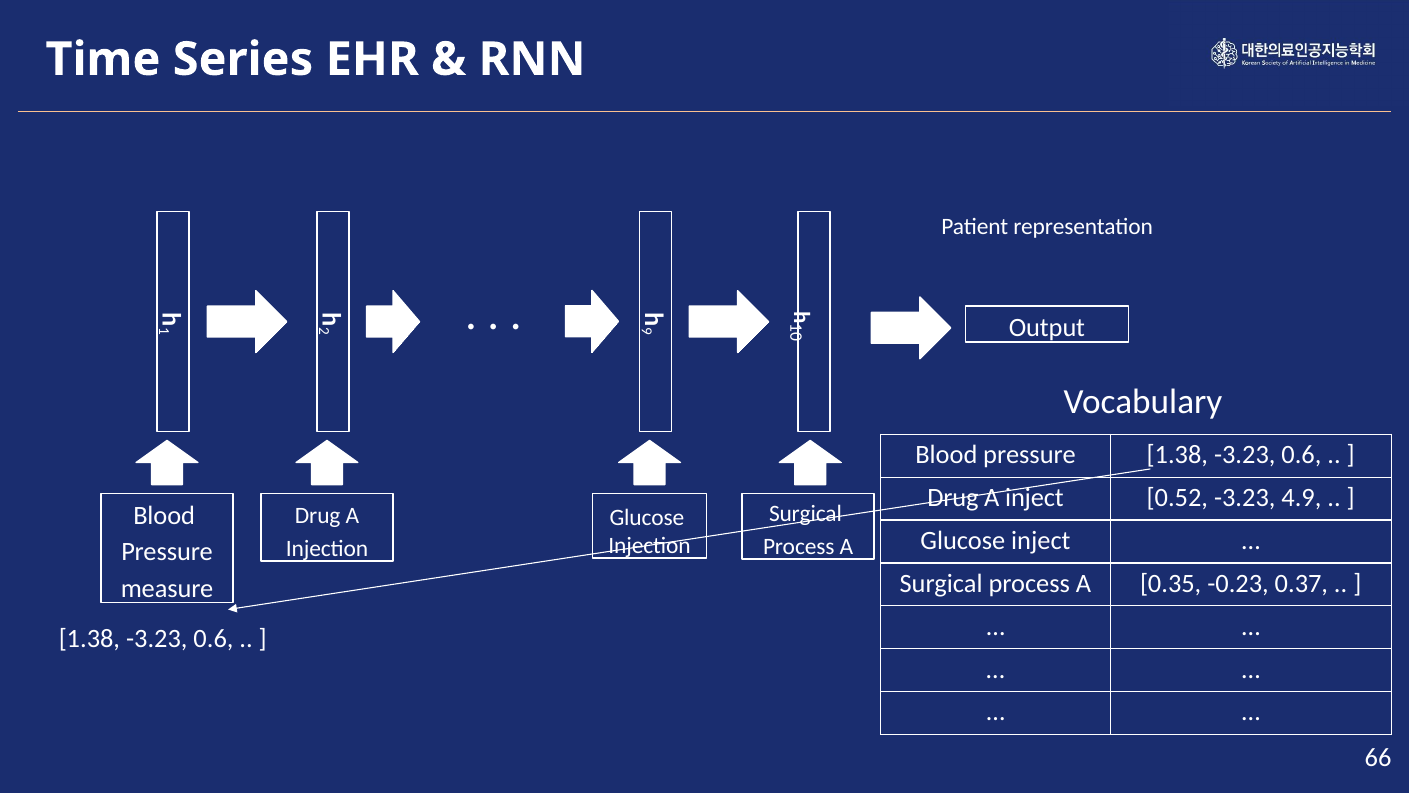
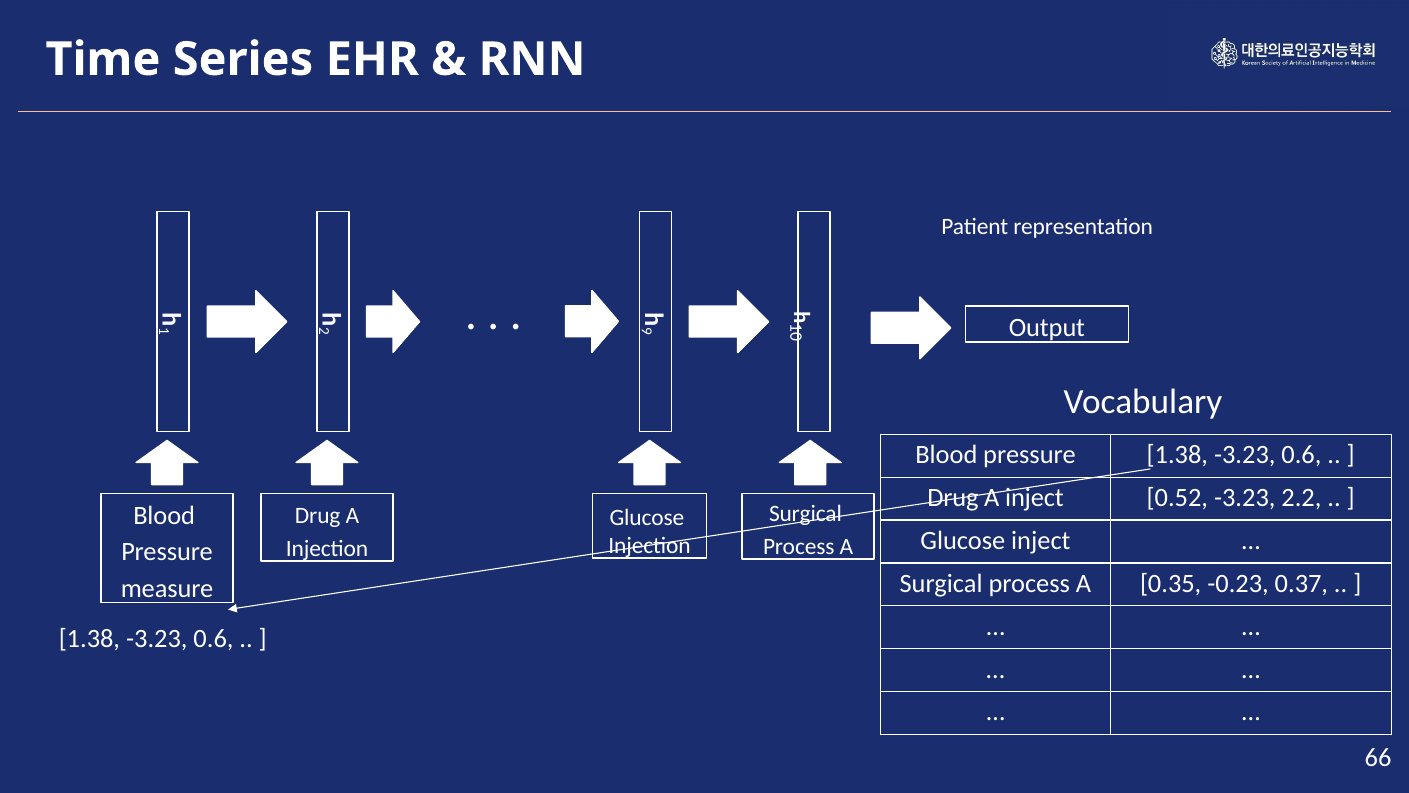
4.9: 4.9 -> 2.2 (1301, 497)
